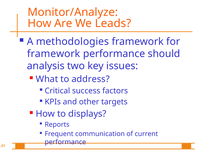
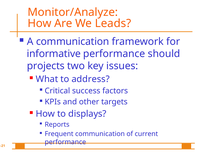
A methodologies: methodologies -> communication (73, 42)
framework: framework -> informative (54, 54)
analysis: analysis -> projects (46, 66)
